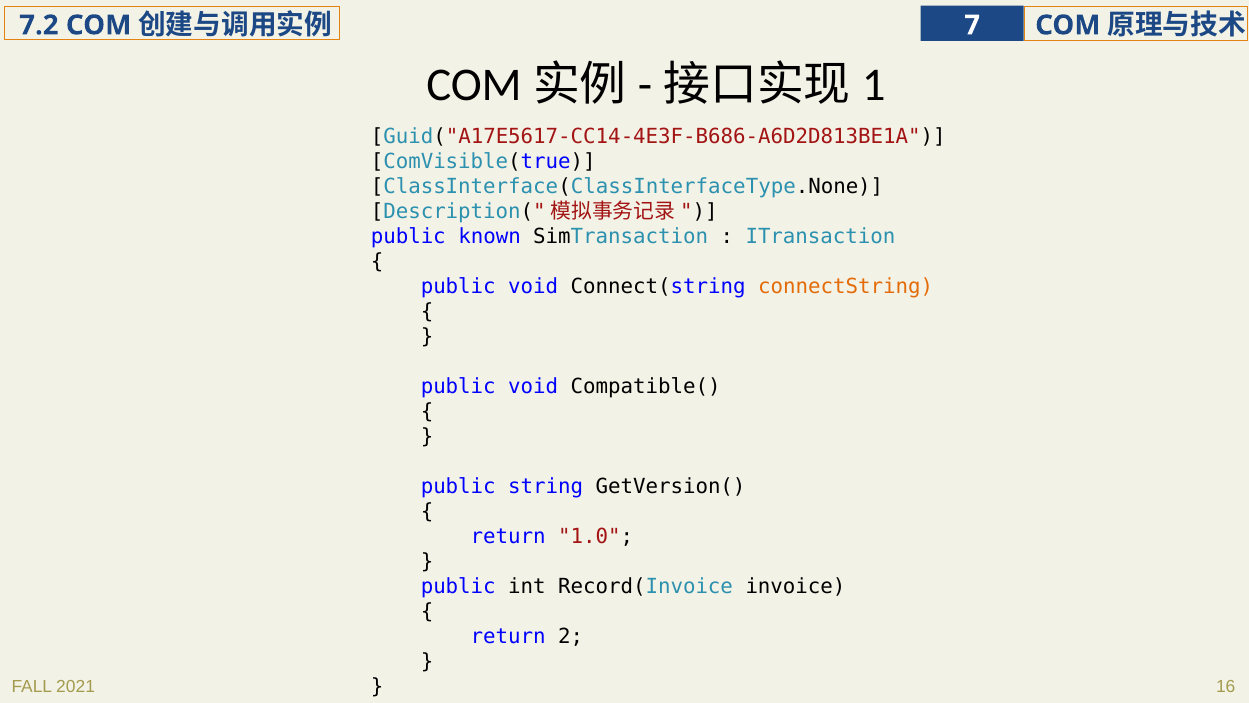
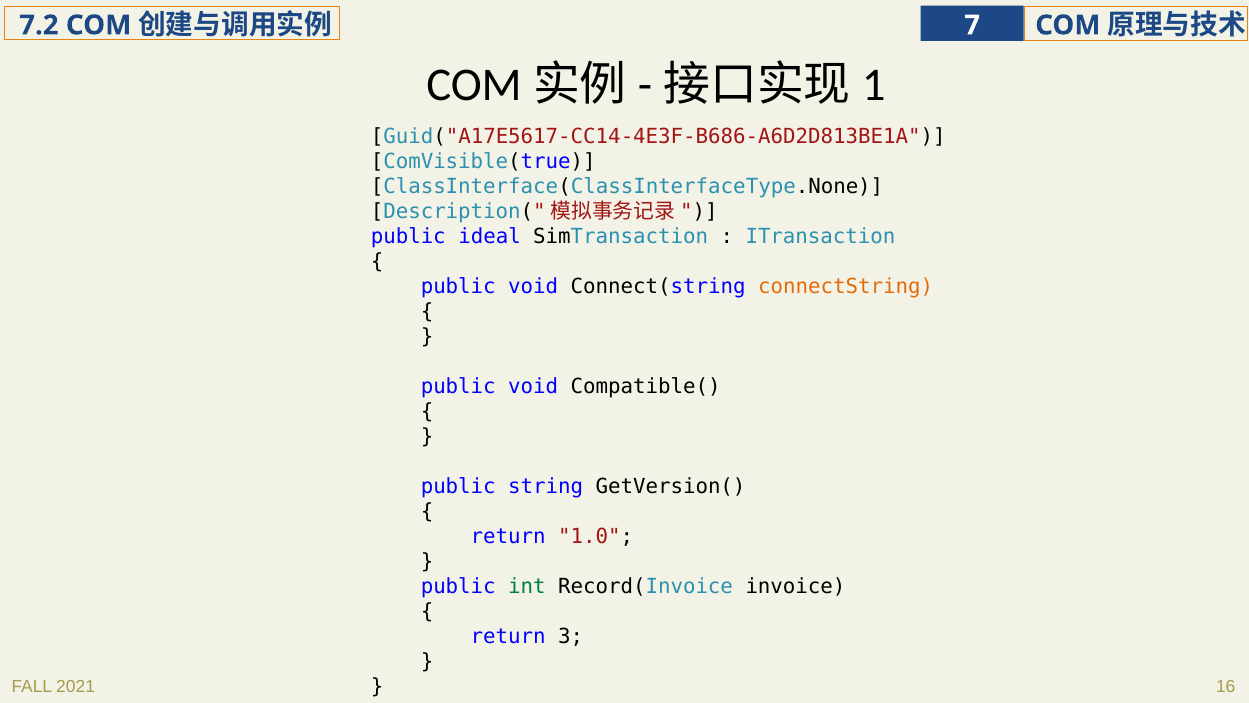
known: known -> ideal (490, 237)
int colour: black -> green (527, 586)
2: 2 -> 3 (571, 636)
